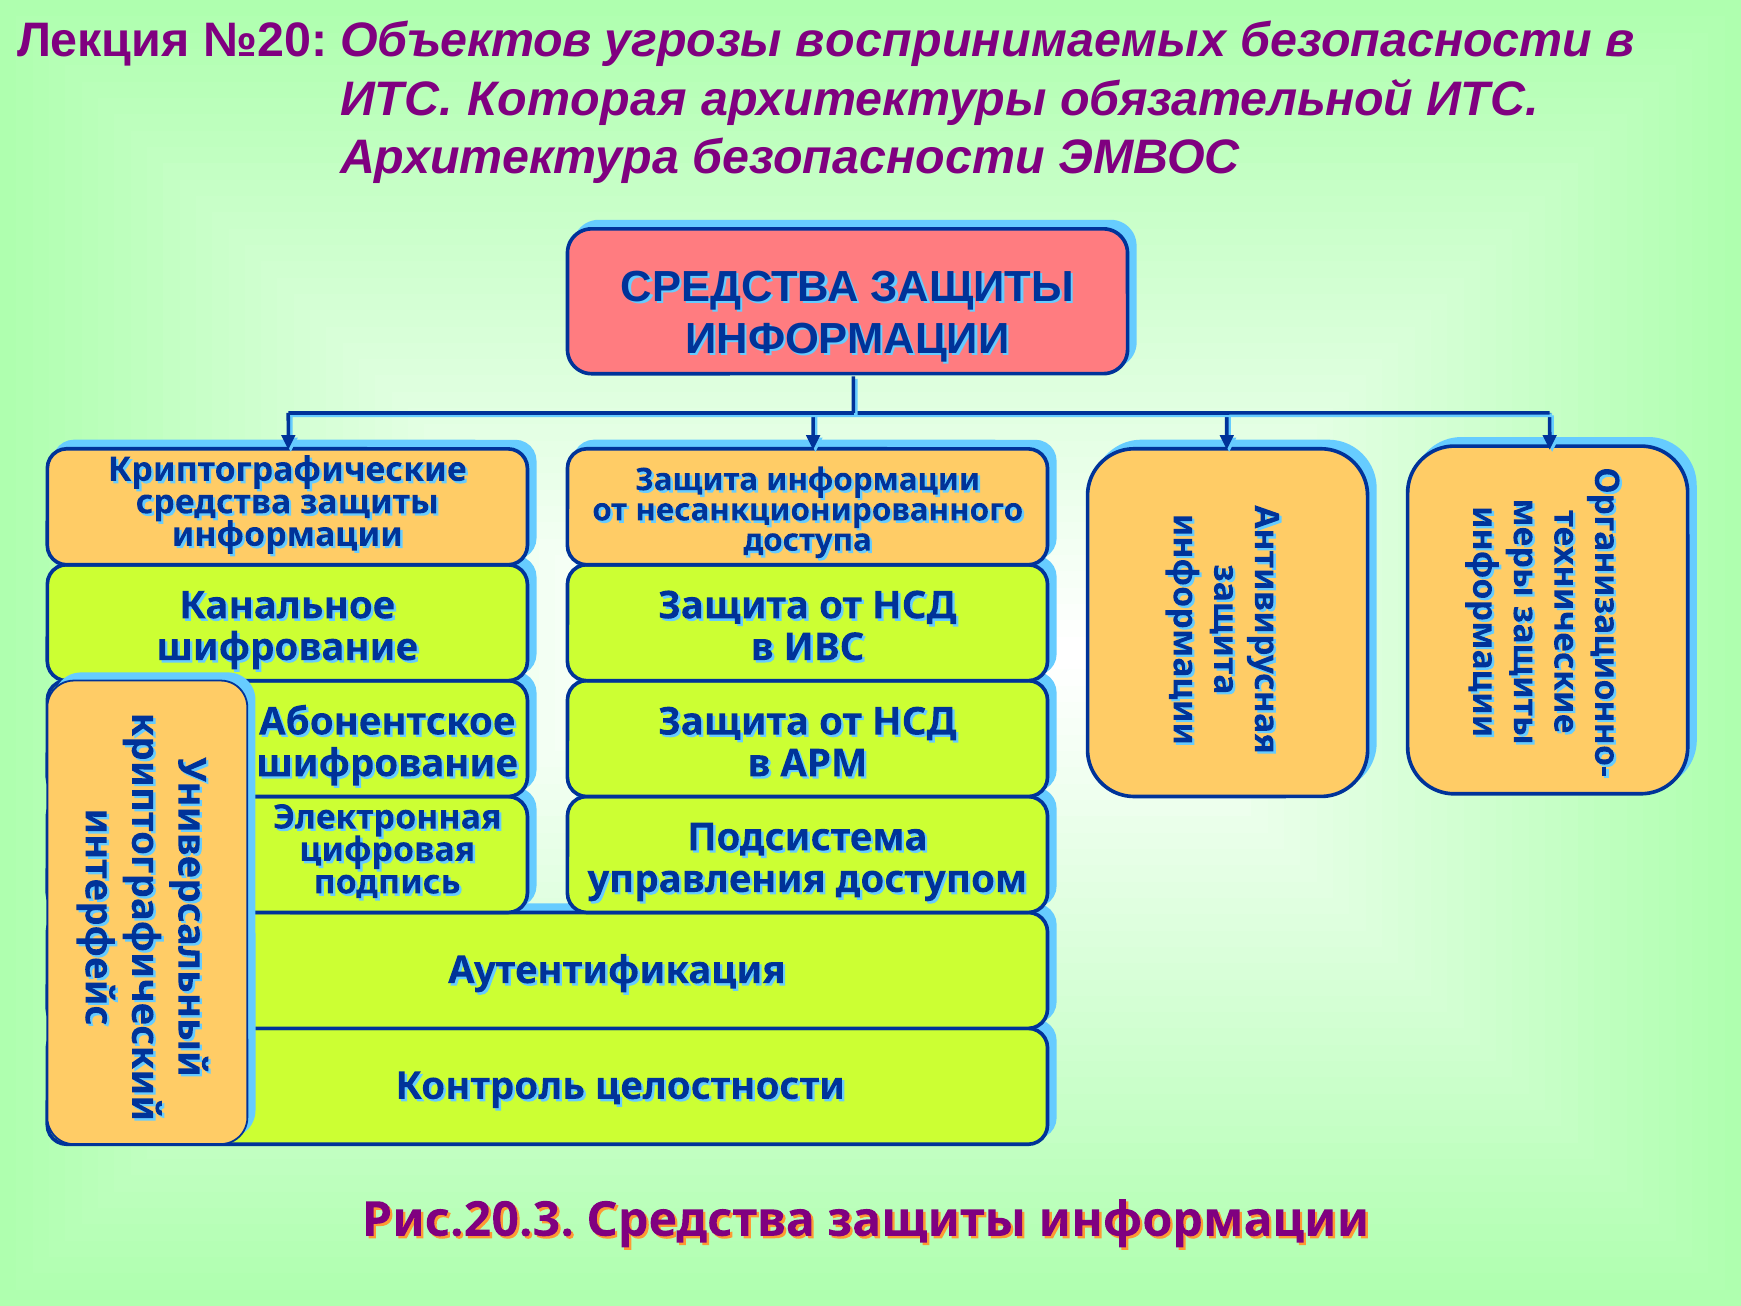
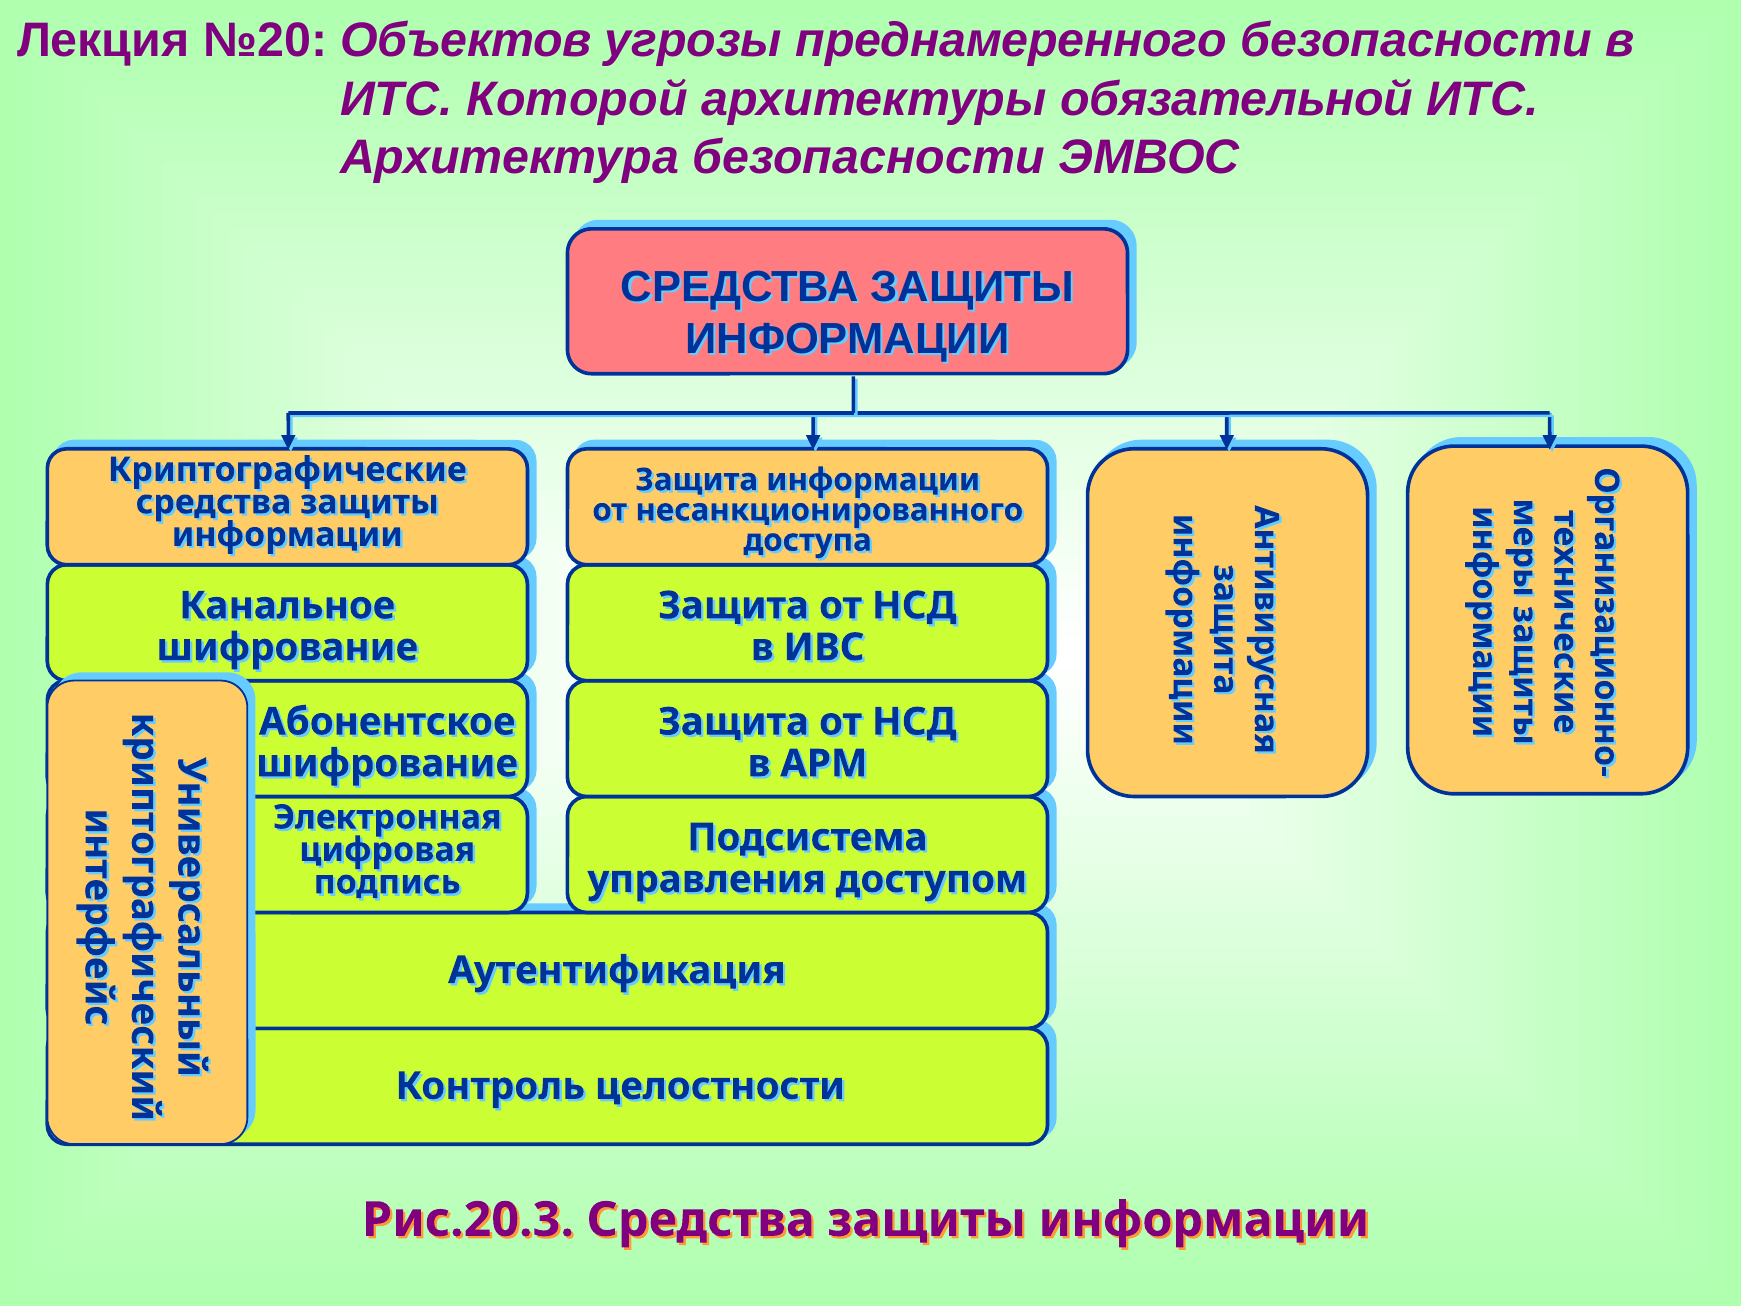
воспринимаемых: воспринимаемых -> преднамеренного (1011, 41)
Которая: Которая -> Которой (577, 99)
